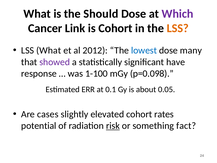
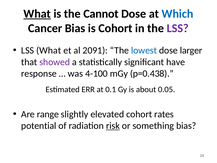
What underline: none -> present (37, 14)
Should: Should -> Cannot (101, 14)
Which colour: purple -> blue (177, 14)
Cancer Link: Link -> Bias (75, 28)
LSS colour: orange -> purple (178, 28)
2012: 2012 -> 2091 (95, 50)
many: many -> larger (191, 50)
1-100: 1-100 -> 4-100 (96, 73)
p=0.098: p=0.098 -> p=0.438 (152, 73)
cases: cases -> range (48, 114)
something fact: fact -> bias (186, 126)
